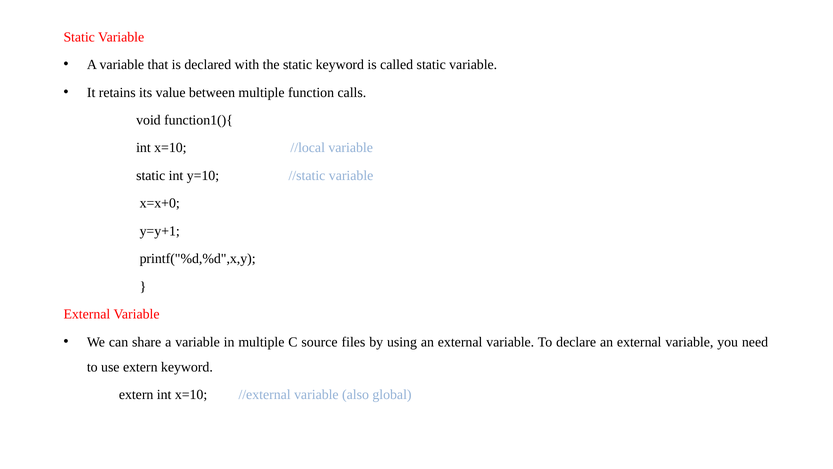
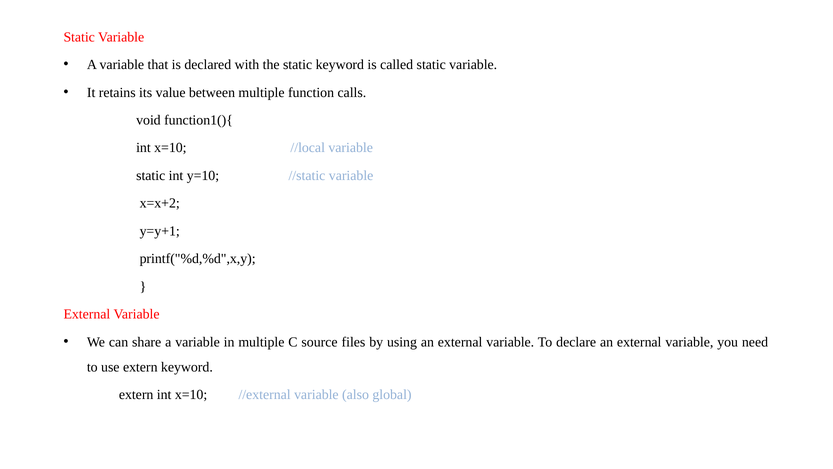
x=x+0: x=x+0 -> x=x+2 (160, 203)
